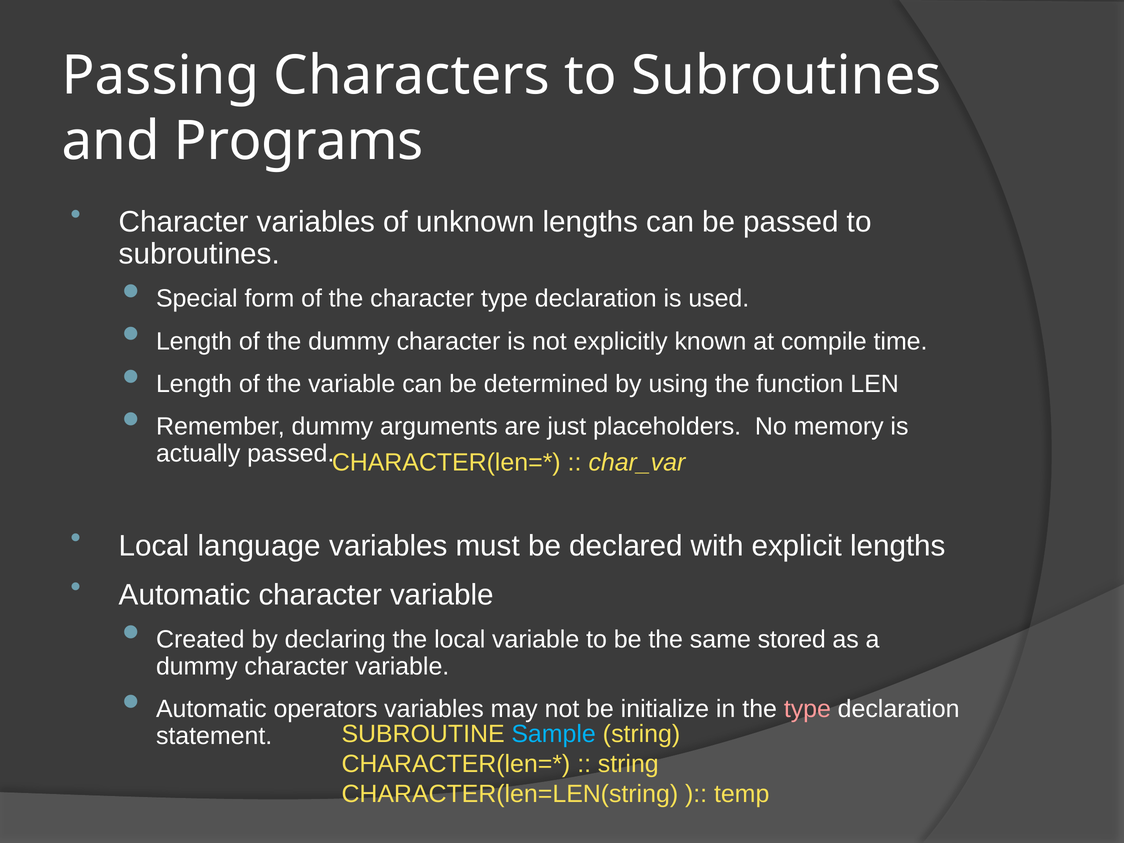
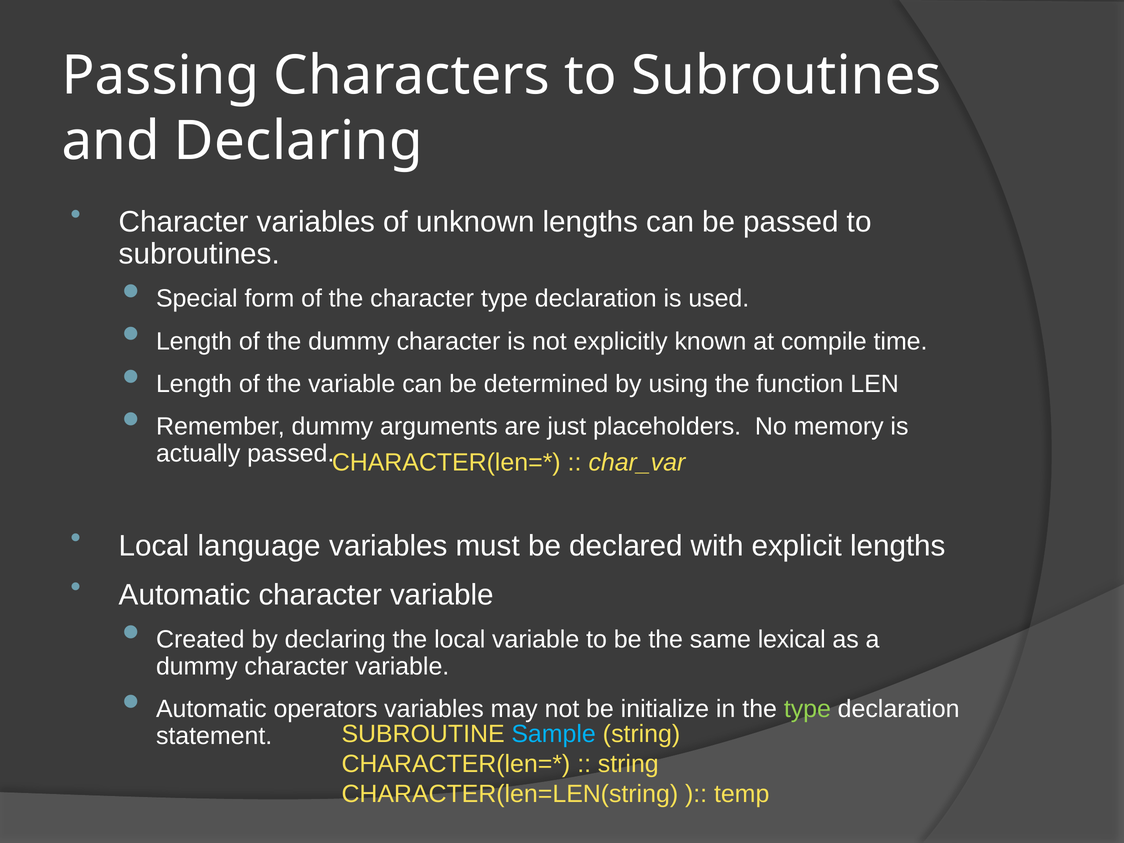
and Programs: Programs -> Declaring (298, 141)
stored: stored -> lexical (792, 639)
type colour: pink -> light green (807, 709)
